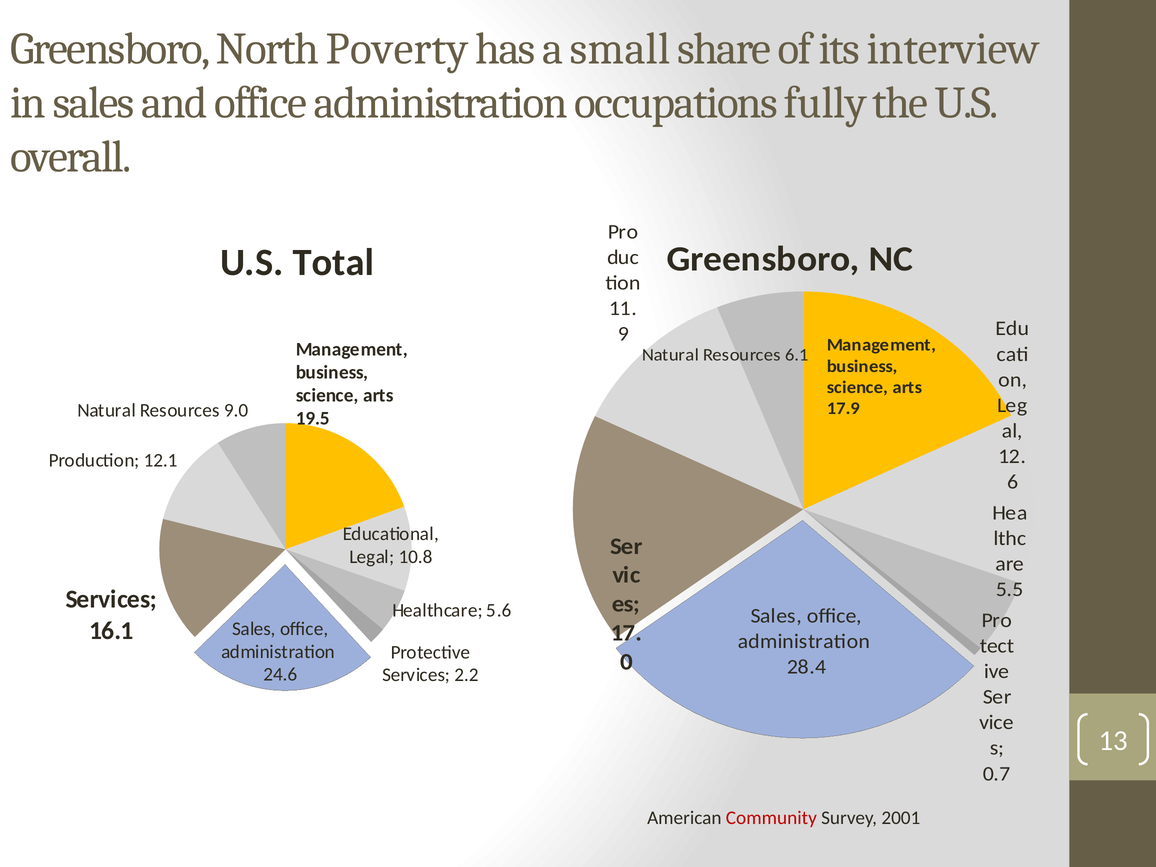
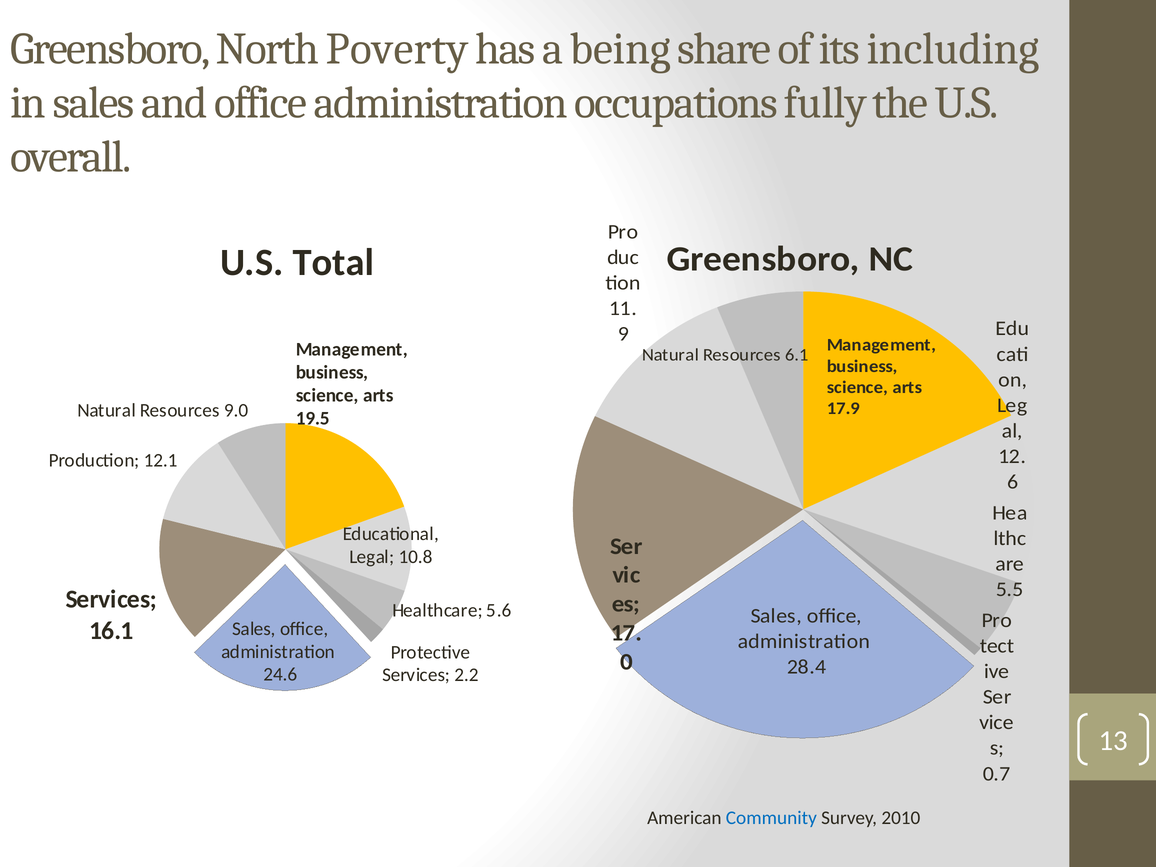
small: small -> being (620, 49)
interview: interview -> including (953, 49)
Community colour: red -> blue (771, 818)
2001: 2001 -> 2010 (901, 818)
